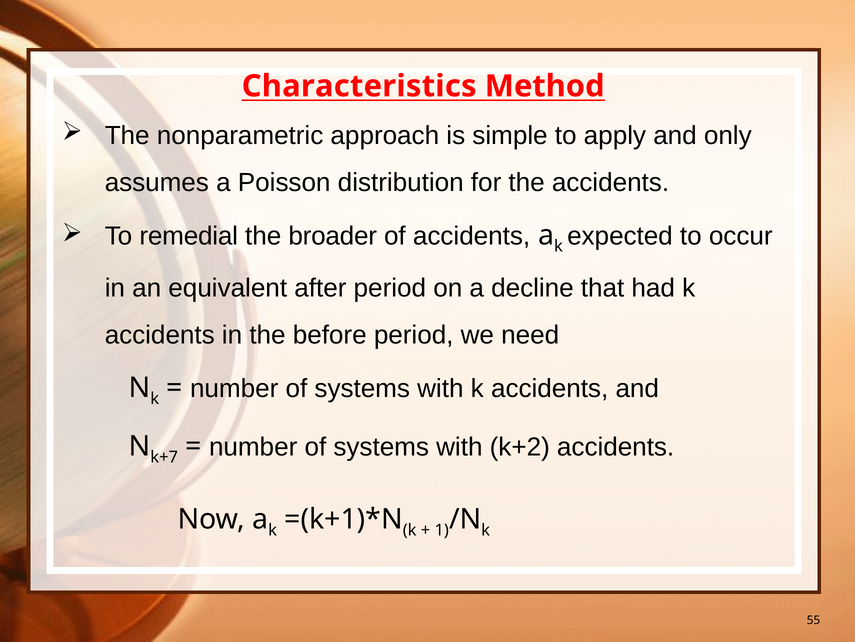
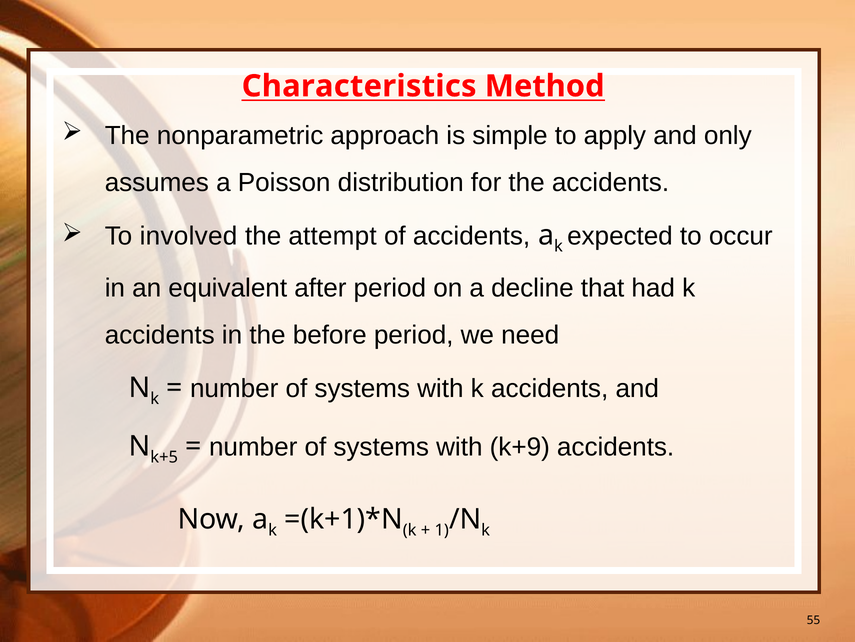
remedial: remedial -> involved (188, 236)
broader: broader -> attempt (332, 236)
k+7: k+7 -> k+5 (164, 457)
k+2: k+2 -> k+9 (520, 446)
